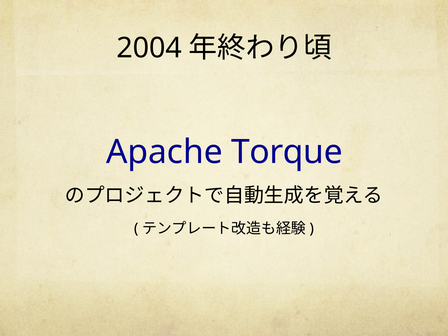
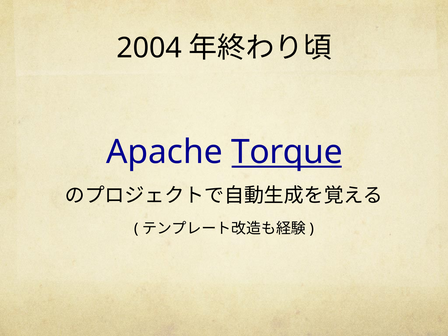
Torque underline: none -> present (287, 152)
